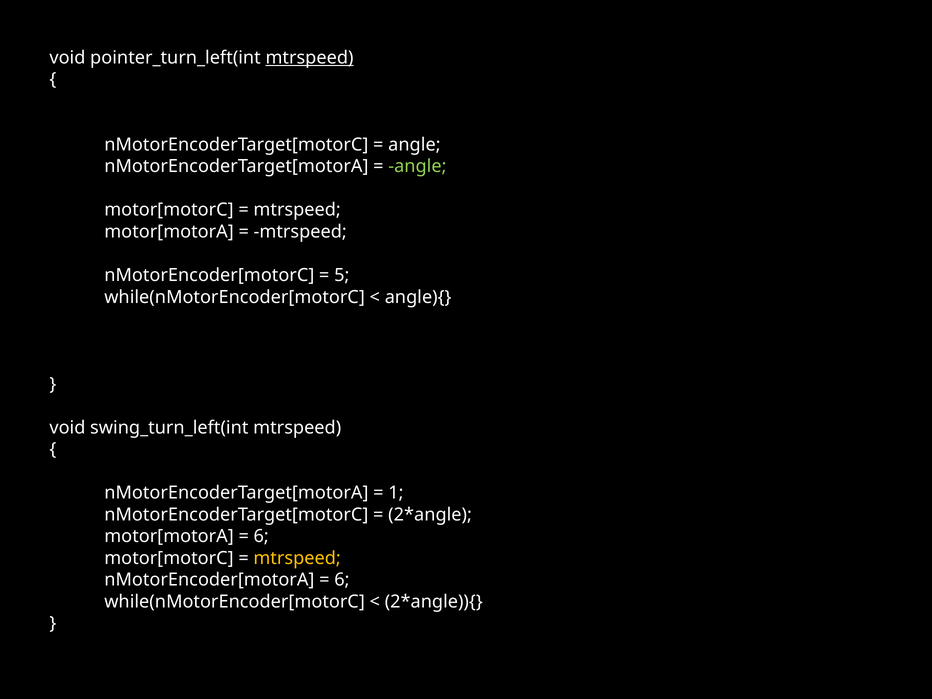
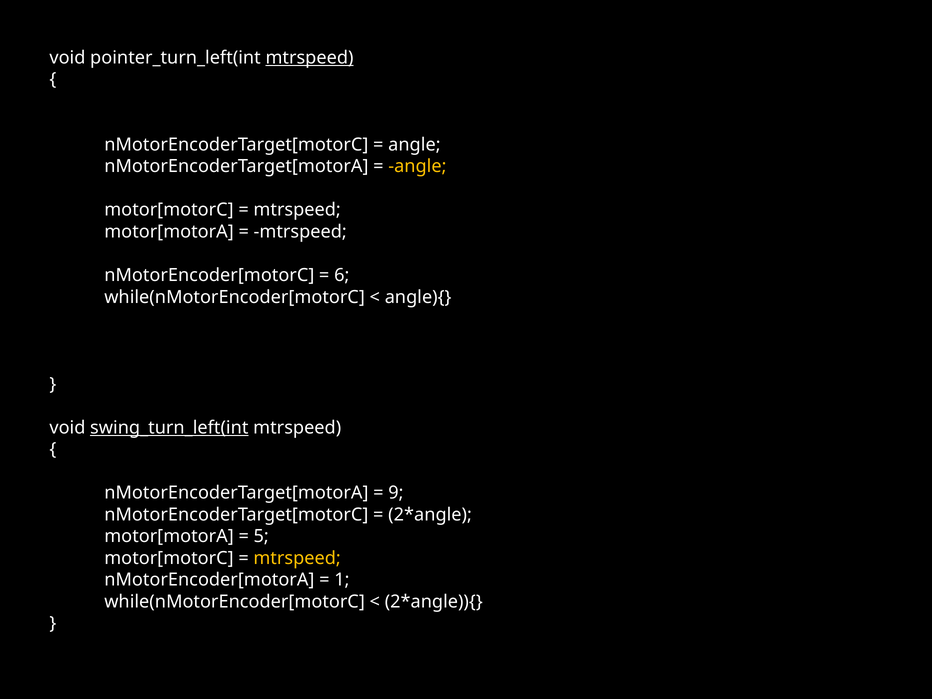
angle colour: light green -> yellow (417, 166)
5: 5 -> 6 (342, 275)
swing_turn_left(int underline: none -> present (169, 428)
1: 1 -> 9 (396, 493)
6: 6 -> 5 (261, 536)
6: 6 -> 1 (342, 580)
